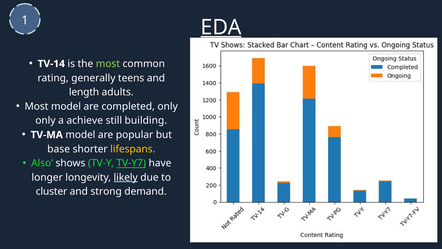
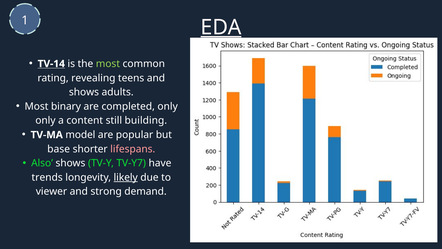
TV-14 underline: none -> present (51, 64)
generally: generally -> revealing (93, 78)
length: length -> shows (84, 92)
Most model: model -> binary (66, 106)
achieve: achieve -> content (85, 120)
lifespans colour: yellow -> pink (133, 149)
TV-Y7 underline: present -> none (131, 163)
longer: longer -> trends (47, 177)
cluster: cluster -> viewer (51, 191)
